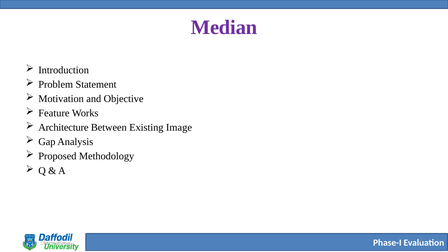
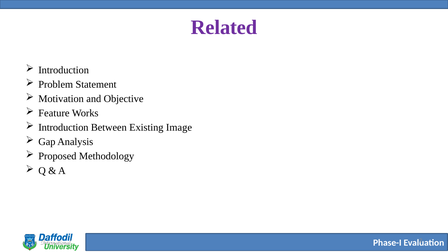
Median: Median -> Related (224, 27)
Architecture: Architecture -> Introduction (63, 128)
